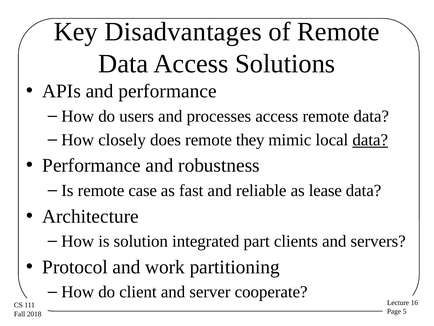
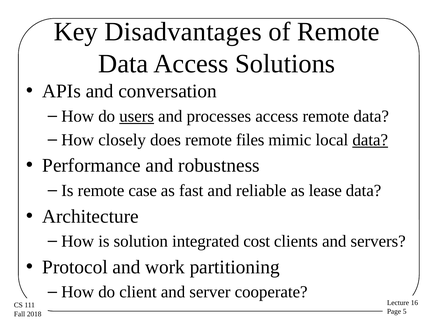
and performance: performance -> conversation (168, 91)
users underline: none -> present (137, 116)
they: they -> files (250, 140)
part: part -> cost (257, 241)
